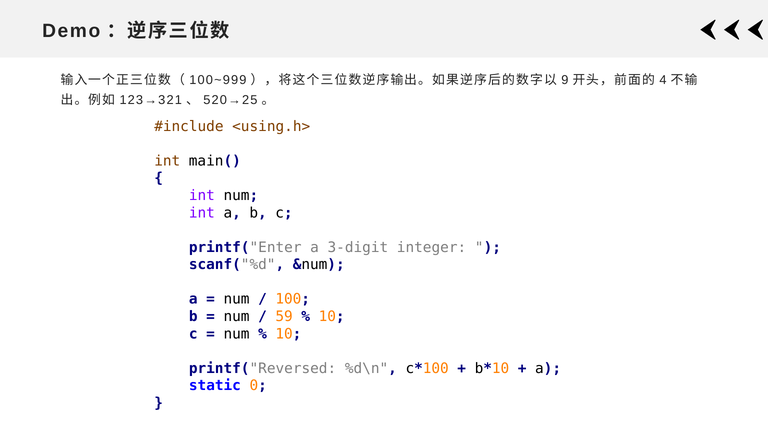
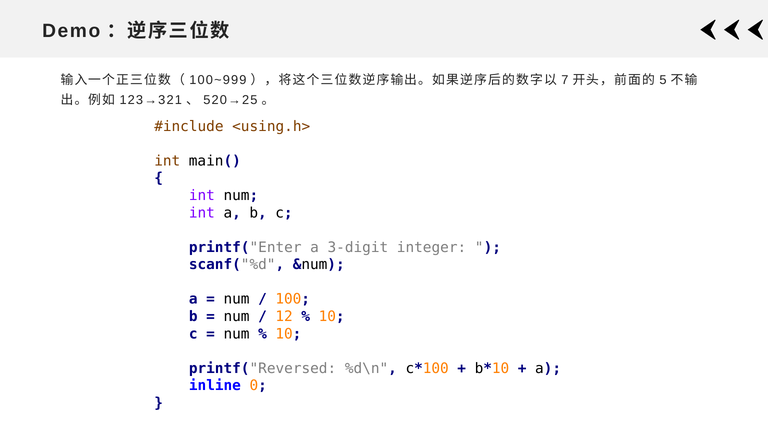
9: 9 -> 7 (565, 80)
4: 4 -> 5 (663, 80)
59: 59 -> 12 (284, 316)
static: static -> inline (215, 386)
